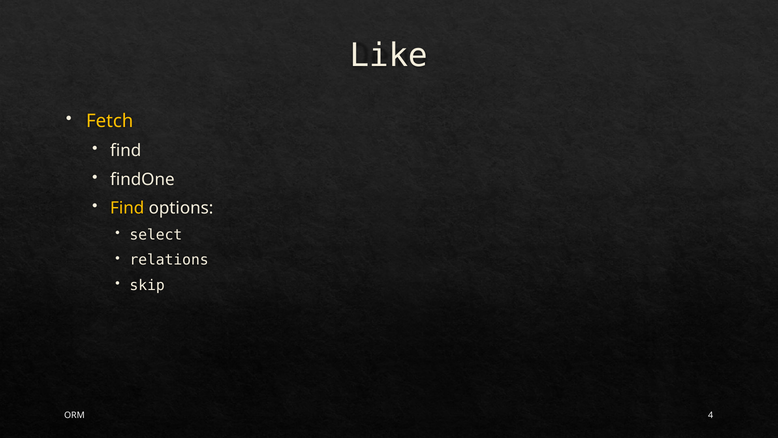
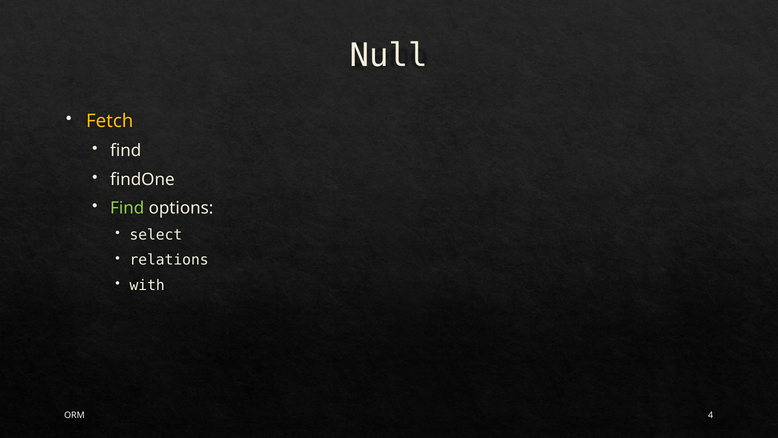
Like: Like -> Null (389, 55)
Find colour: yellow -> light green (127, 208)
skip: skip -> with (147, 285)
